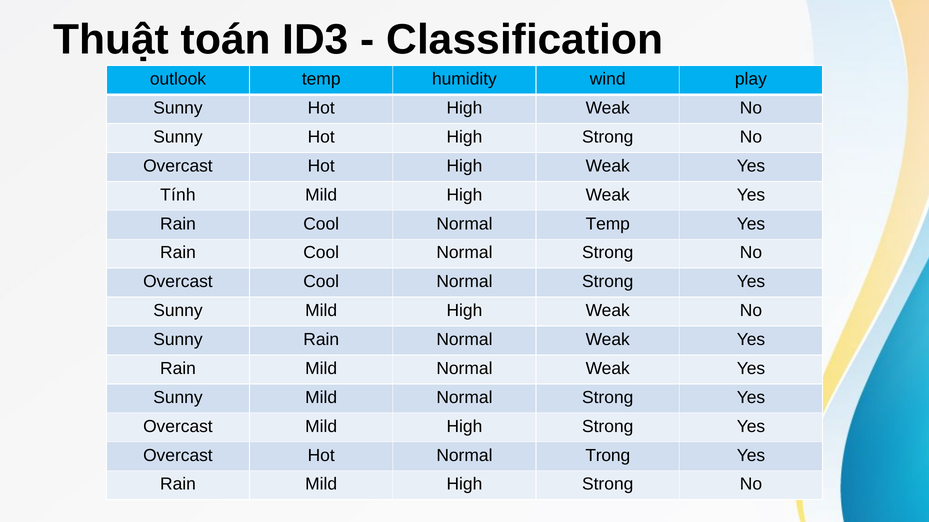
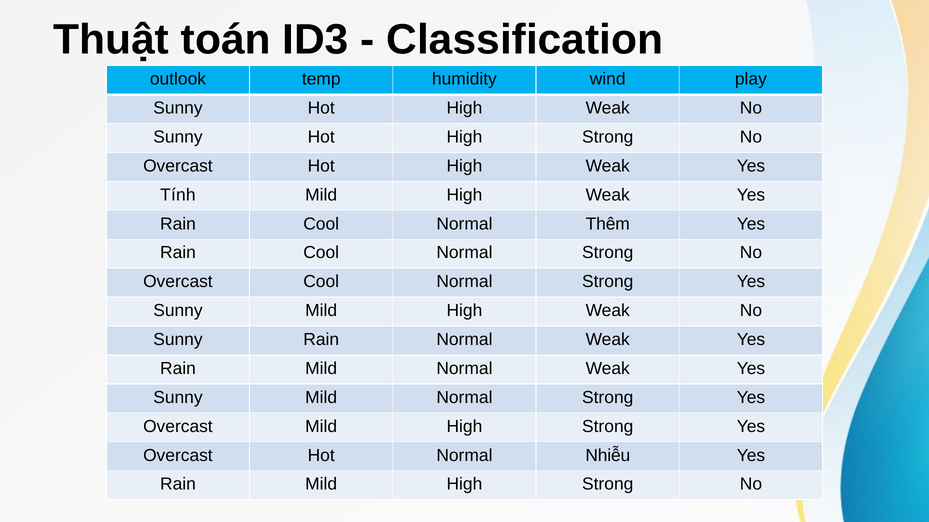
Normal Temp: Temp -> Thêm (608, 224)
Trong: Trong -> Nhiễu (608, 456)
